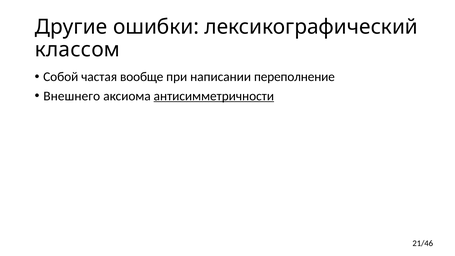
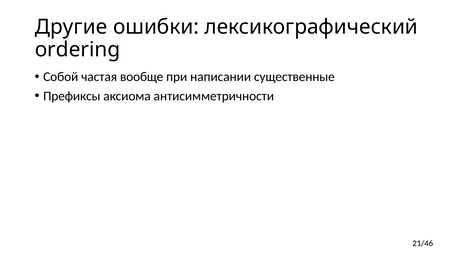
классом: классом -> ordering (77, 49)
переполнение: переполнение -> существенные (294, 77)
Внешнего: Внешнего -> Префиксы (72, 96)
антисимметричности underline: present -> none (214, 96)
